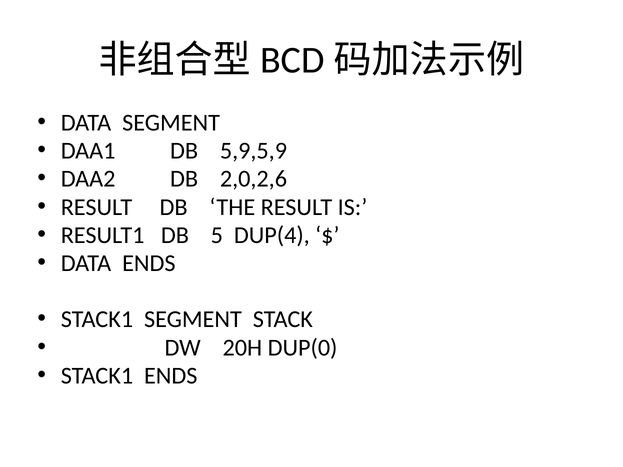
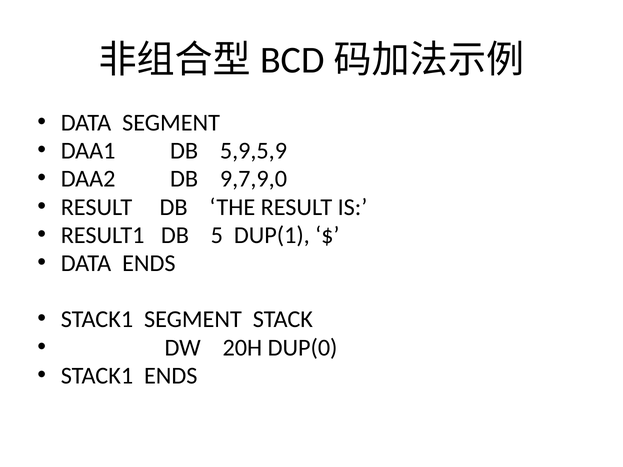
2,0,2,6: 2,0,2,6 -> 9,7,9,0 (253, 179)
DUP(4: DUP(4 -> DUP(1 (272, 235)
